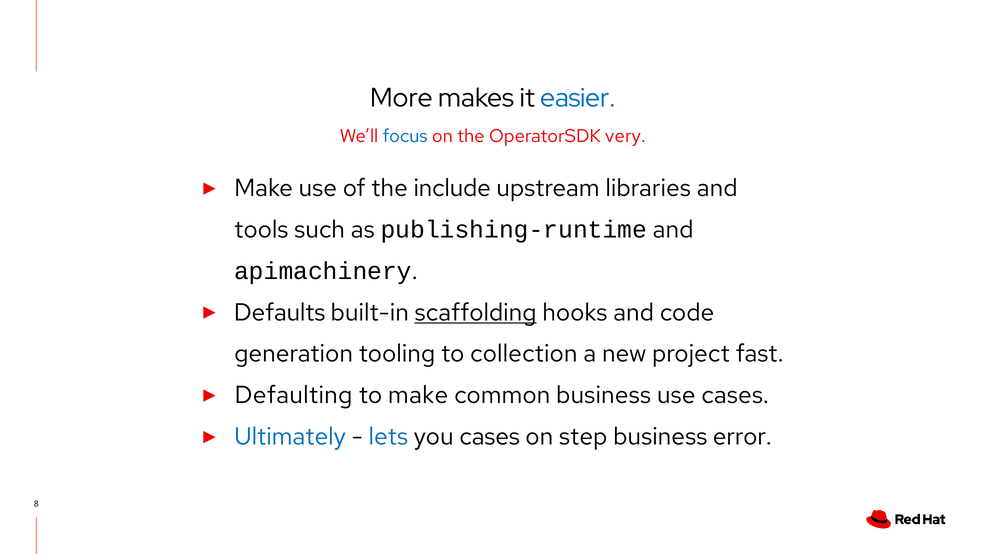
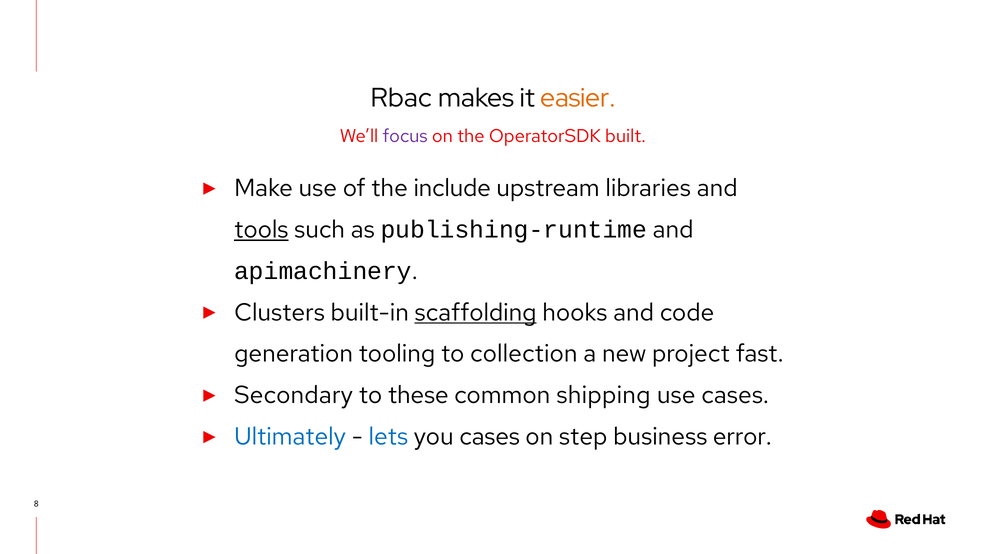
More: More -> Rbac (401, 98)
easier colour: blue -> orange (578, 98)
focus colour: blue -> purple (405, 136)
very: very -> built (626, 136)
tools underline: none -> present (261, 230)
Defaults: Defaults -> Clusters (280, 313)
Defaulting: Defaulting -> Secondary (294, 396)
to make: make -> these (418, 396)
common business: business -> shipping (603, 396)
